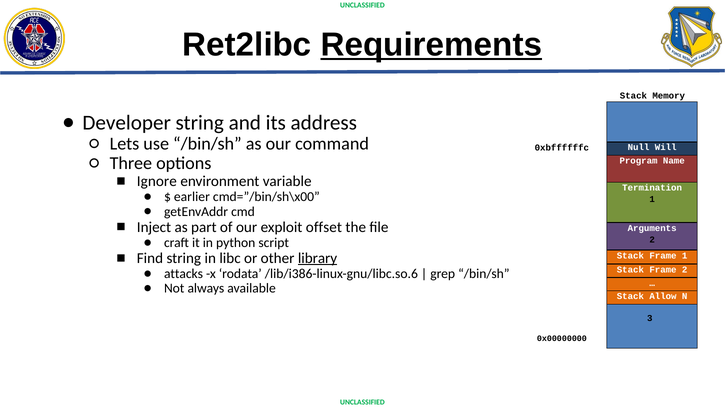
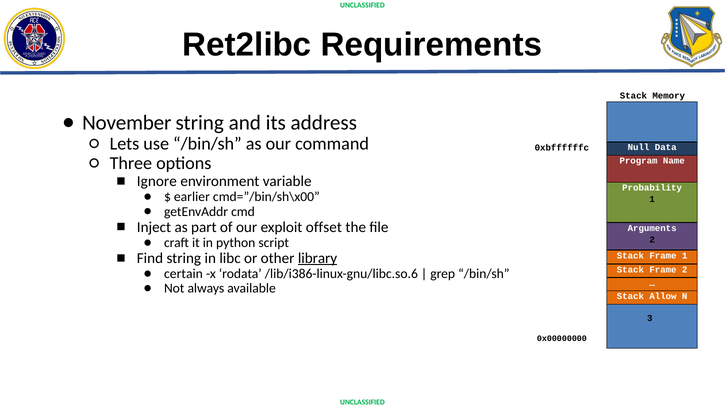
Requirements underline: present -> none (431, 45)
Developer: Developer -> November (127, 123)
Will: Will -> Data (666, 147)
Termination: Termination -> Probability (652, 188)
attacks: attacks -> certain (183, 274)
